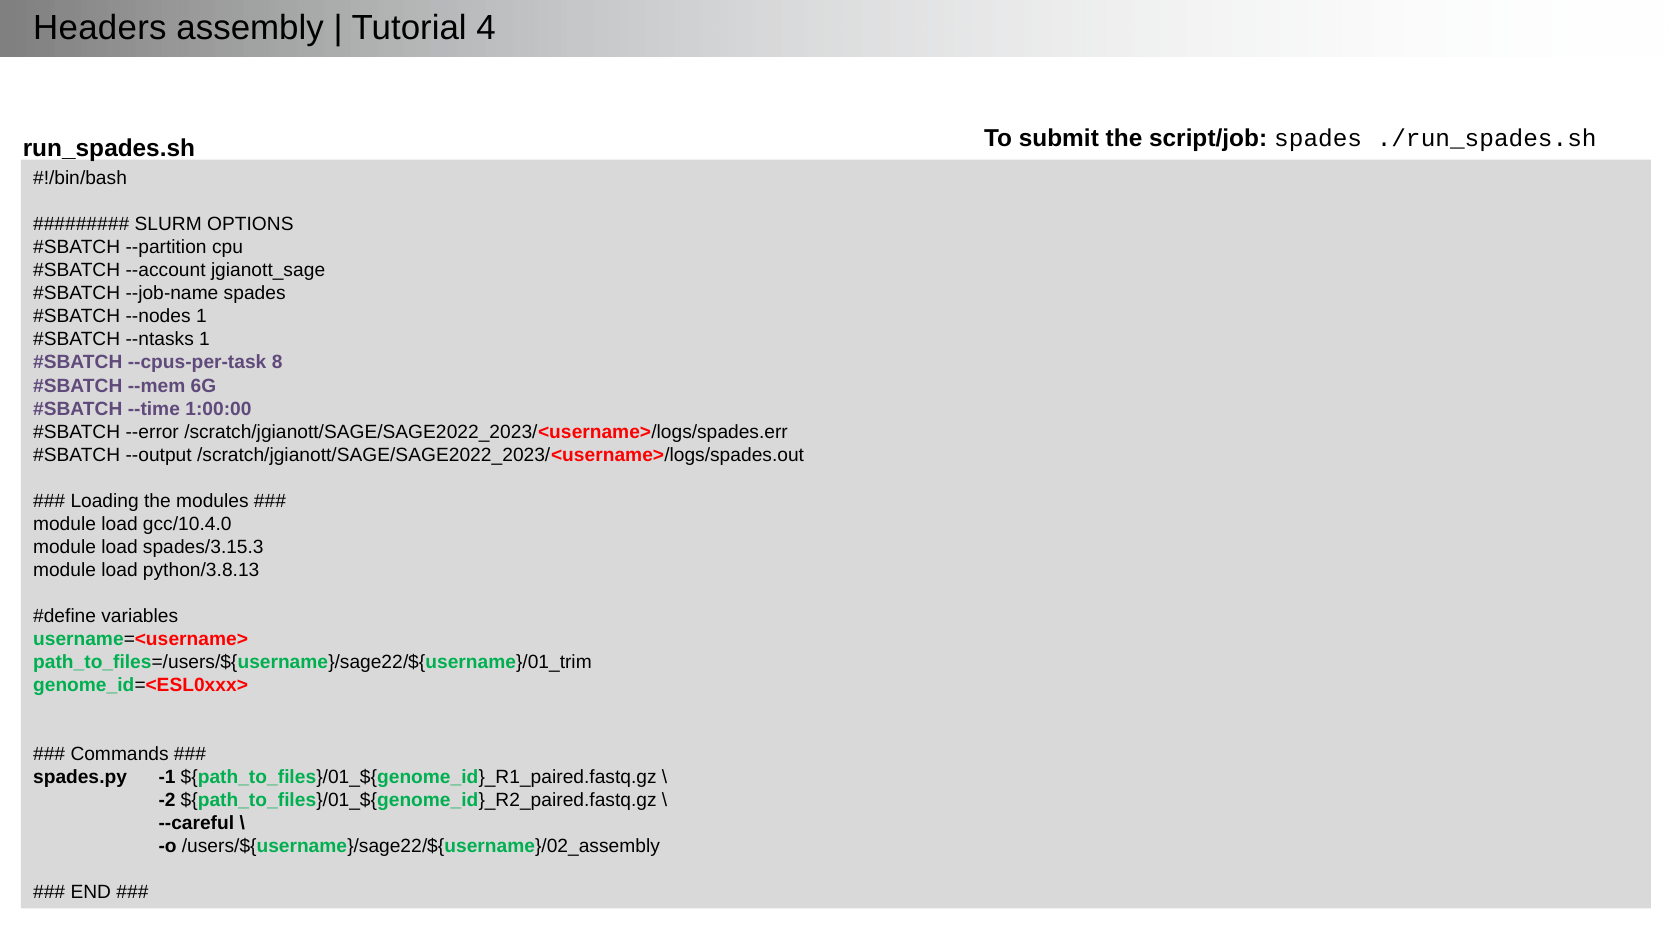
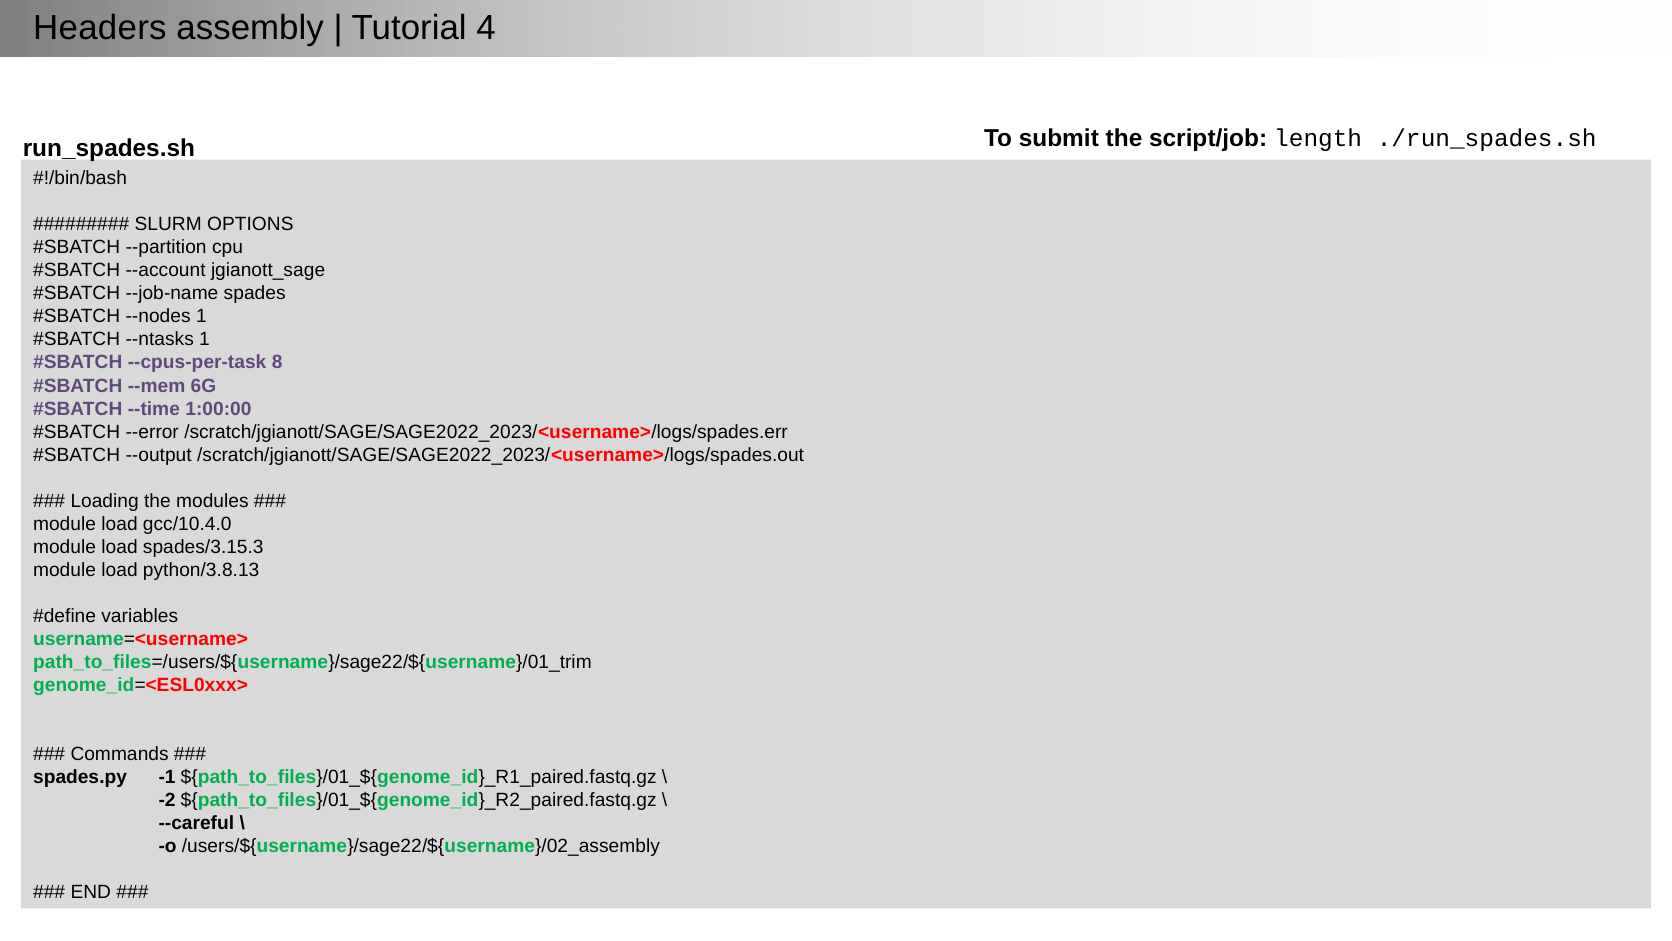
script/job spades: spades -> length (1318, 138)
